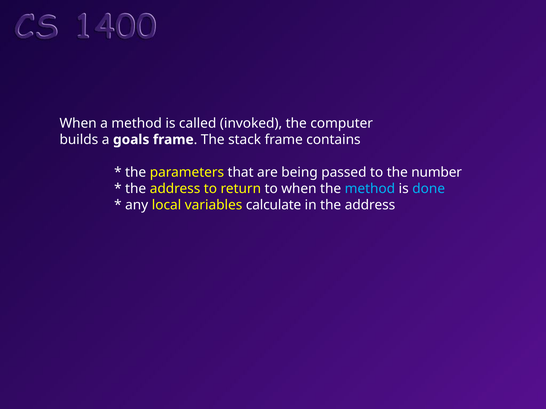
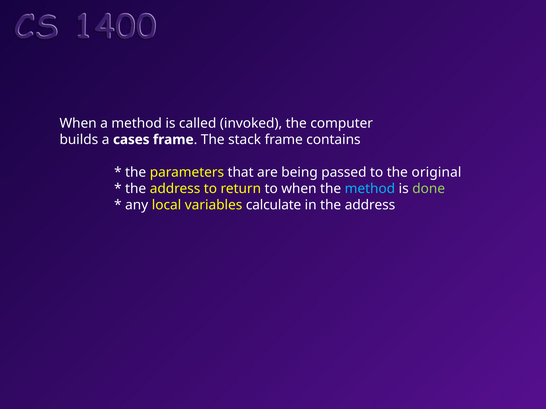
goals: goals -> cases (131, 140)
number: number -> original (436, 173)
done colour: light blue -> light green (429, 189)
